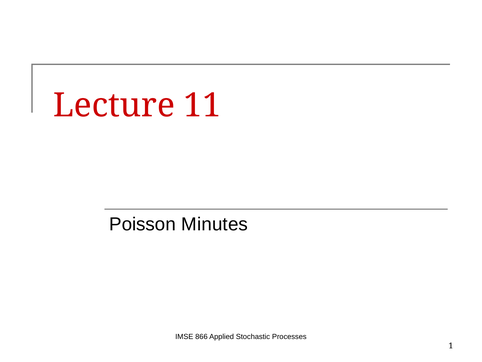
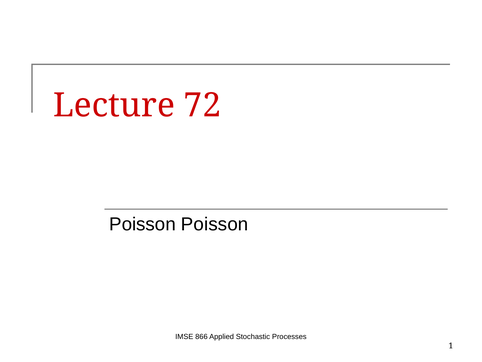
11: 11 -> 72 (202, 105)
Poisson Minutes: Minutes -> Poisson (215, 224)
